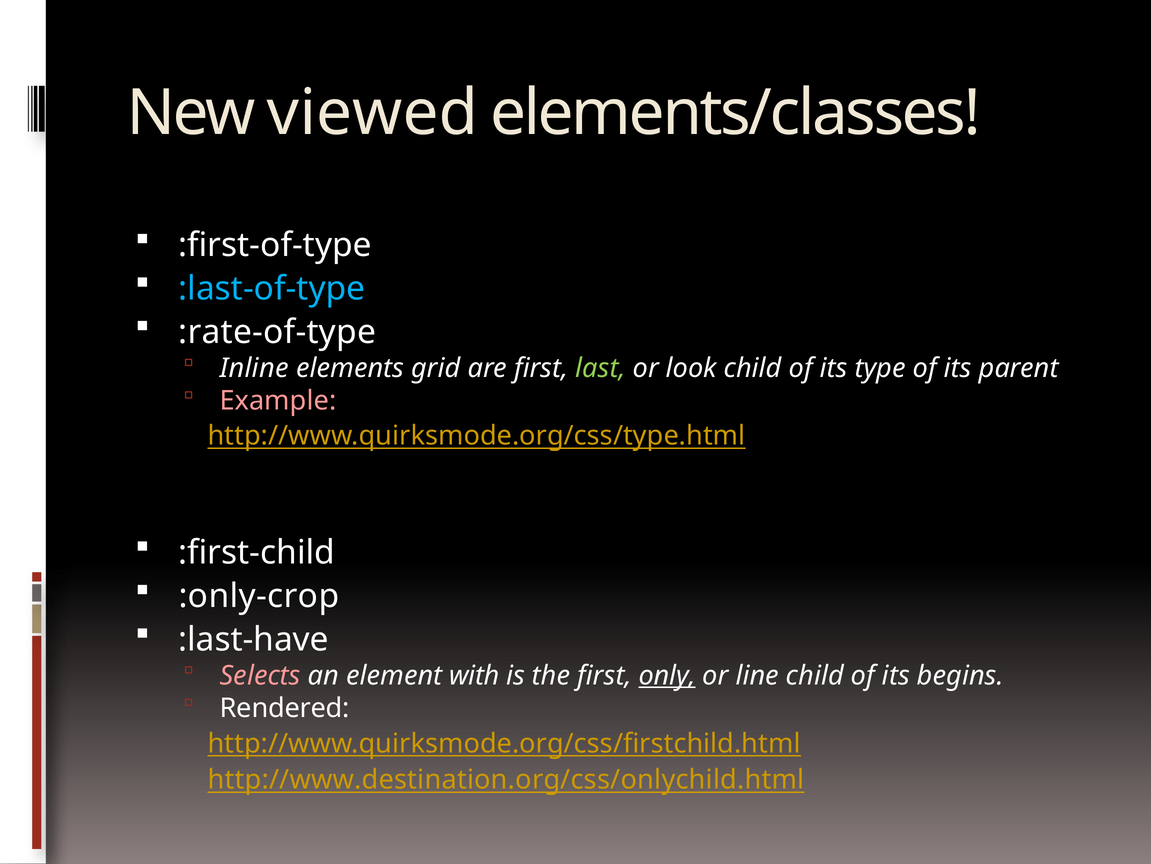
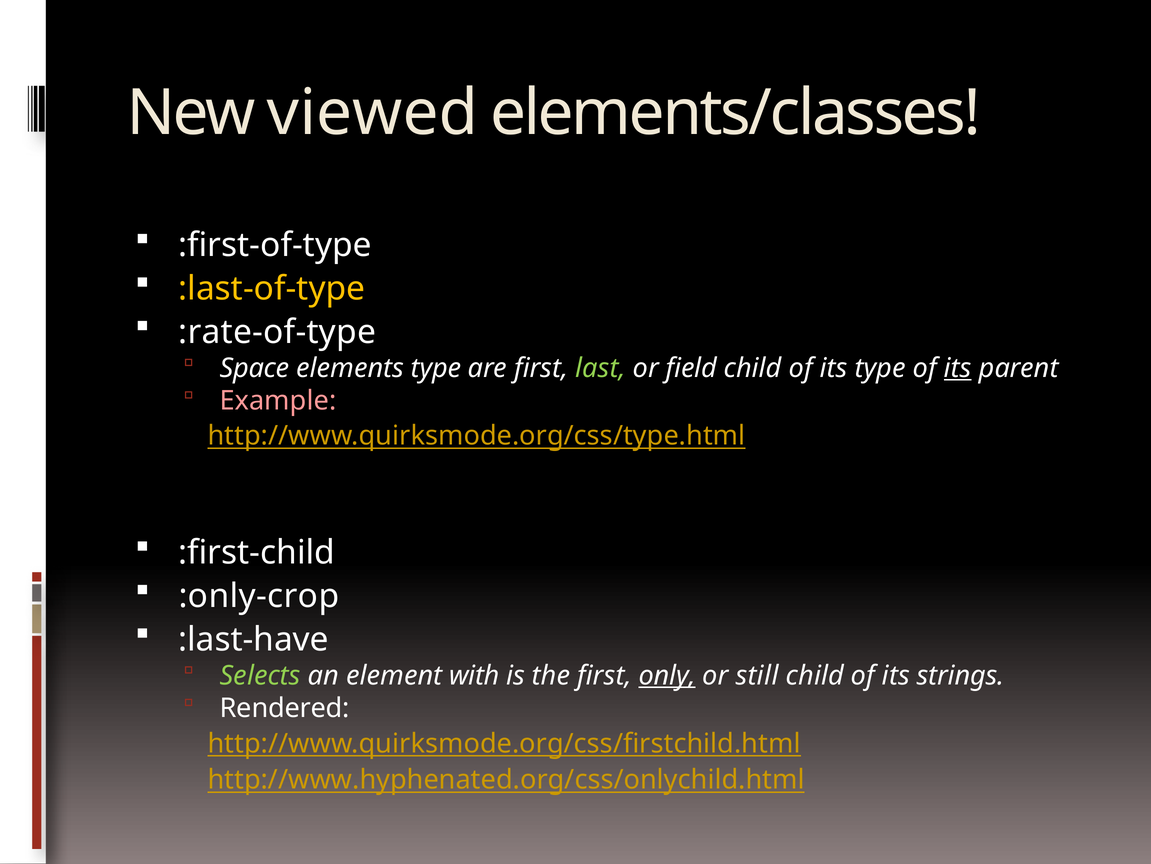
:last-of-type colour: light blue -> yellow (272, 288)
Inline: Inline -> Space (254, 368)
elements grid: grid -> type (436, 368)
look: look -> field (691, 368)
its underline: none -> present (958, 368)
Selects colour: pink -> light green (260, 675)
line: line -> still (757, 675)
begins: begins -> strings (960, 675)
http://www.destination.org/css/onlychild.html: http://www.destination.org/css/onlychild.html -> http://www.hyphenated.org/css/onlychild.html (506, 779)
